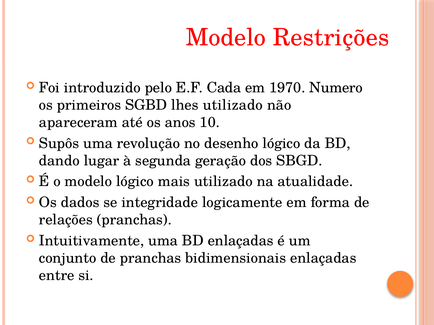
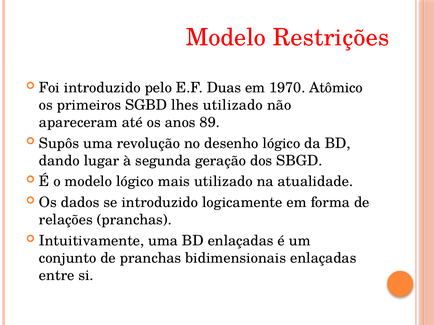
Cada: Cada -> Duas (224, 88)
Numero: Numero -> Atômico (336, 88)
10: 10 -> 89 (210, 123)
se integridade: integridade -> introduzido (160, 203)
